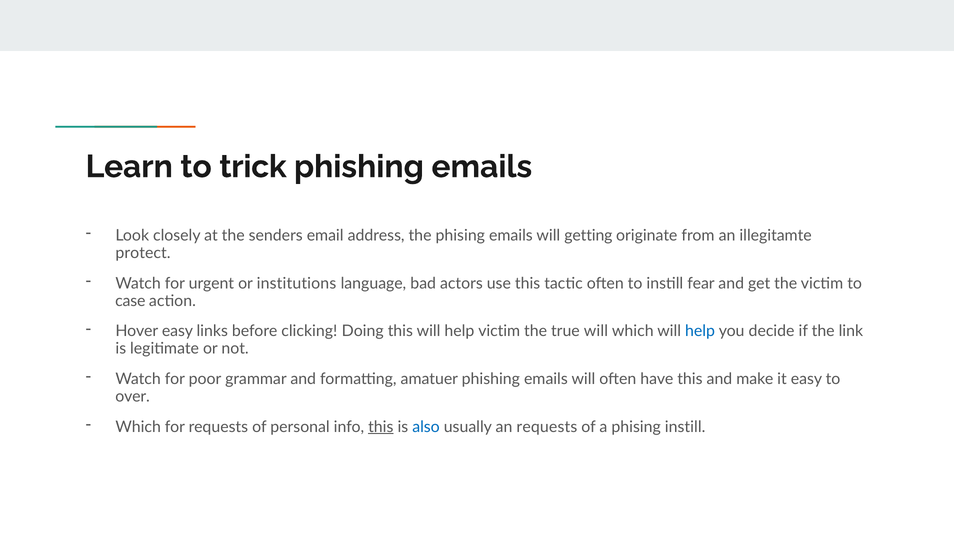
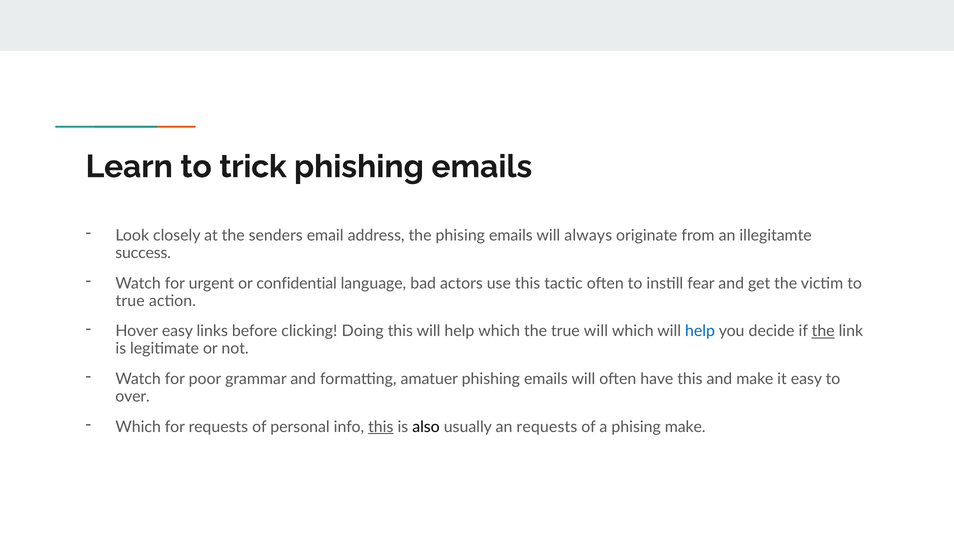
getting: getting -> always (588, 235)
protect: protect -> success (143, 253)
institutions: institutions -> confidential (297, 283)
case: case -> true (130, 301)
help victim: victim -> which (499, 331)
the underline: none -> present (823, 331)
also colour: blue -> black (426, 426)
phising instill: instill -> make (685, 426)
